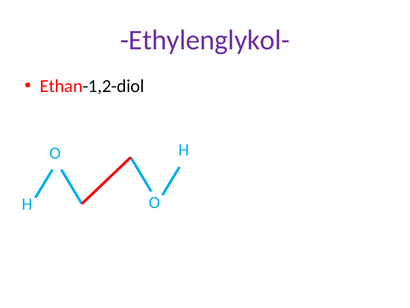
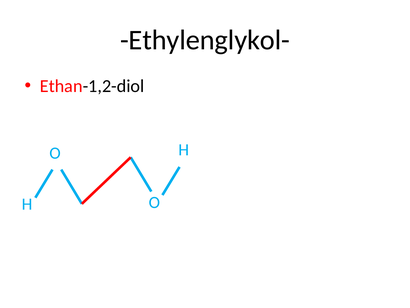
Ethylenglykol- colour: purple -> black (205, 40)
